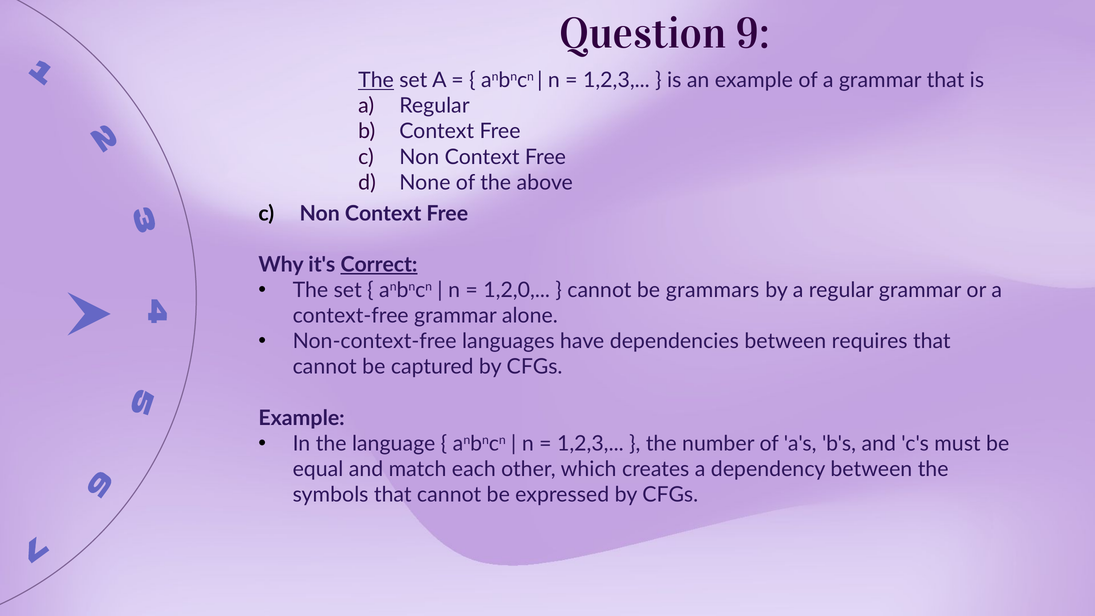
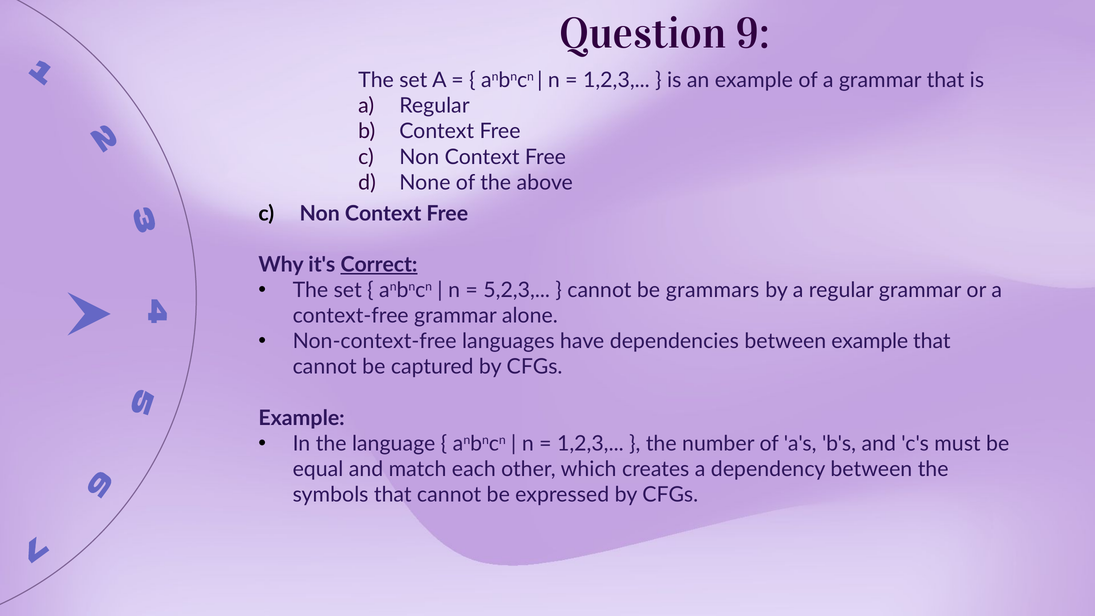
The underline: present -> none (376, 80)
1,2,0: 1,2,0 -> 5,2,3 (517, 290)
between requires: requires -> example (870, 341)
